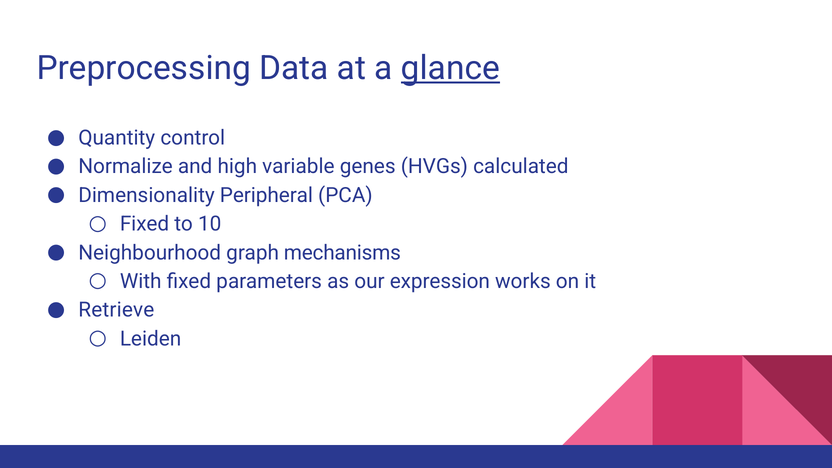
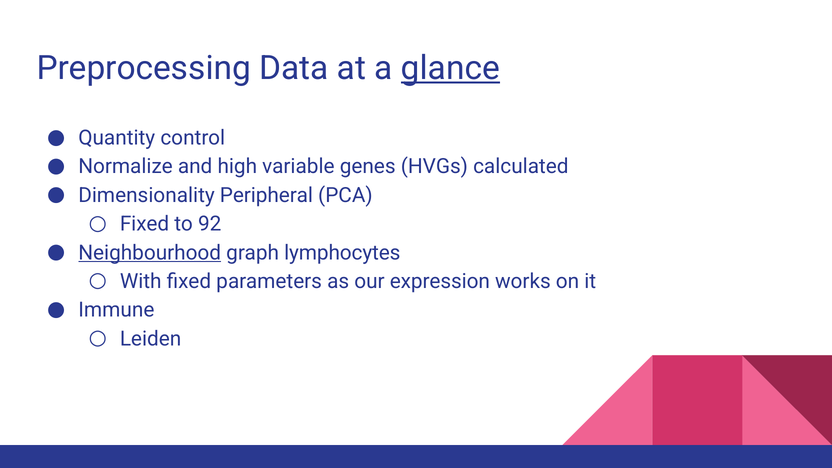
10: 10 -> 92 (210, 224)
Neighbourhood underline: none -> present (150, 253)
mechanisms: mechanisms -> lymphocytes (342, 253)
Retrieve: Retrieve -> Immune (116, 310)
